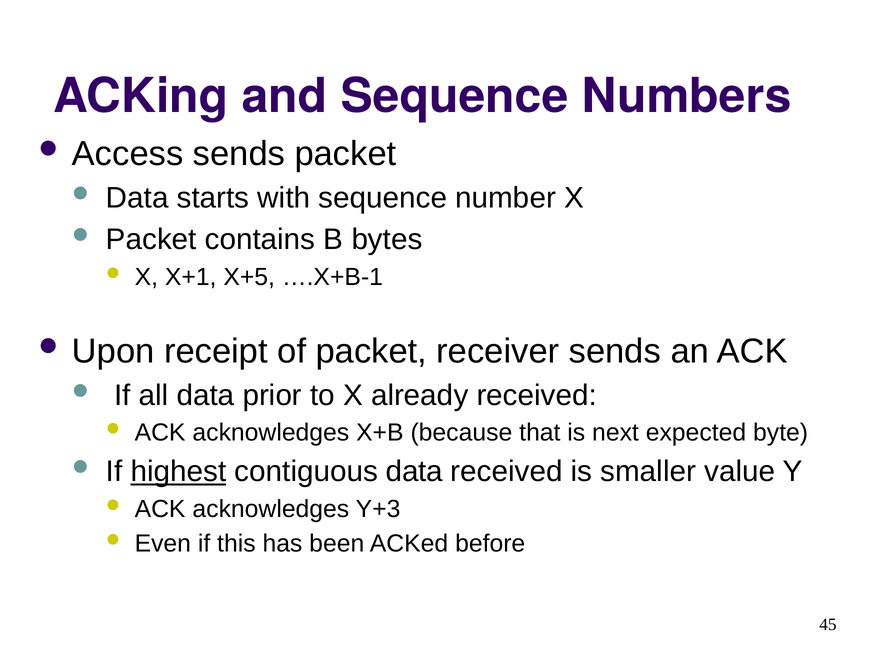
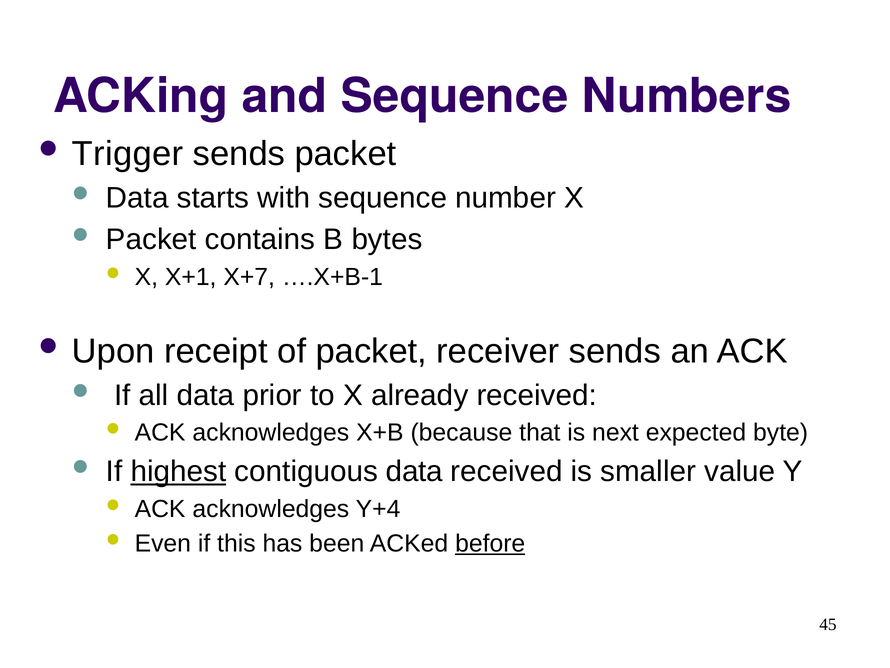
Access: Access -> Trigger (128, 154)
X+5: X+5 -> X+7 (249, 277)
Y+3: Y+3 -> Y+4 (378, 509)
before underline: none -> present (490, 543)
